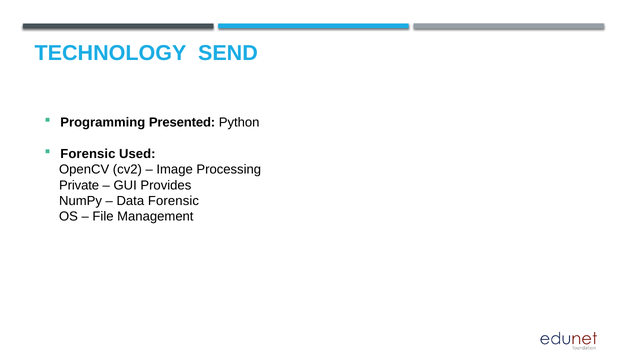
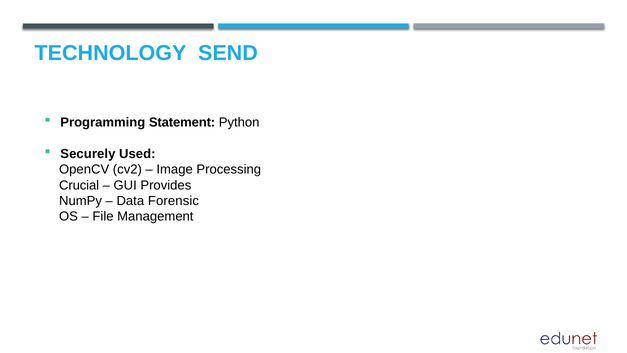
Presented: Presented -> Statement (182, 122)
Forensic: Forensic -> Securely (88, 154)
Private: Private -> Crucial (79, 185)
